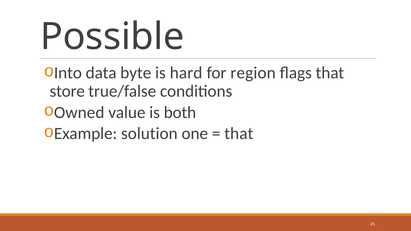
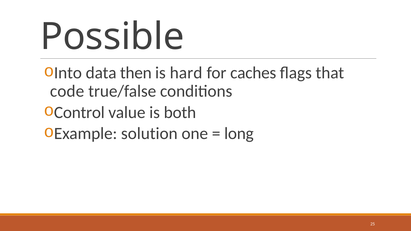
byte: byte -> then (136, 73)
region: region -> caches (253, 73)
store: store -> code (67, 91)
Owned: Owned -> Control (79, 112)
that: that -> long (239, 134)
